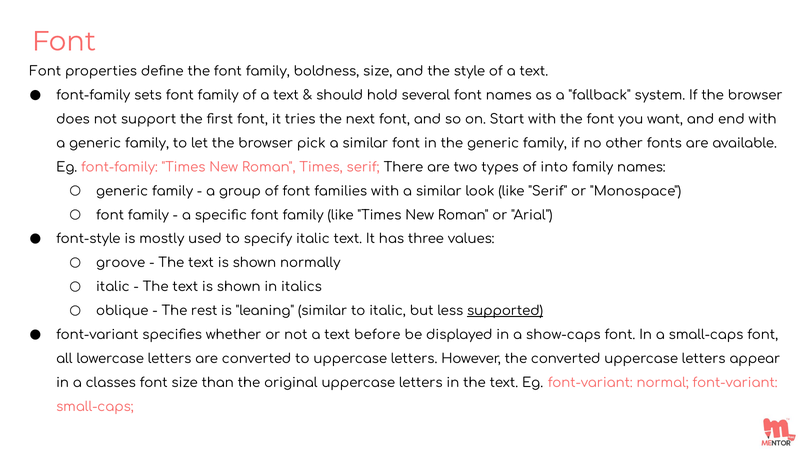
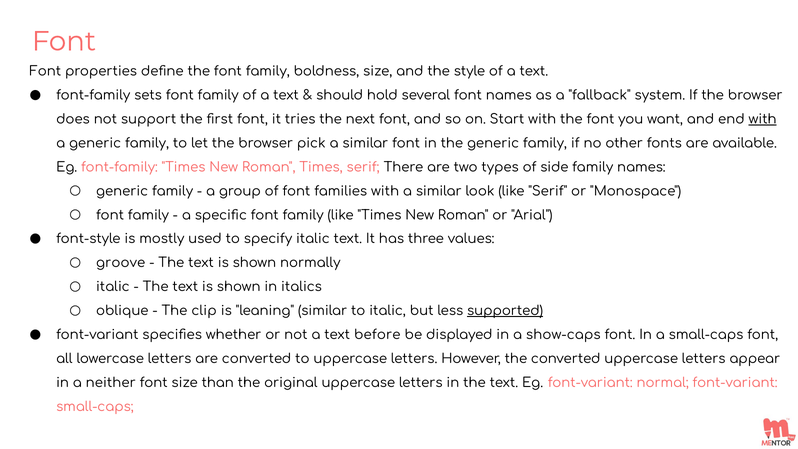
with underline: none -> present (763, 119)
into: into -> side (554, 167)
rest: rest -> clip (204, 311)
classes: classes -> neither (111, 383)
